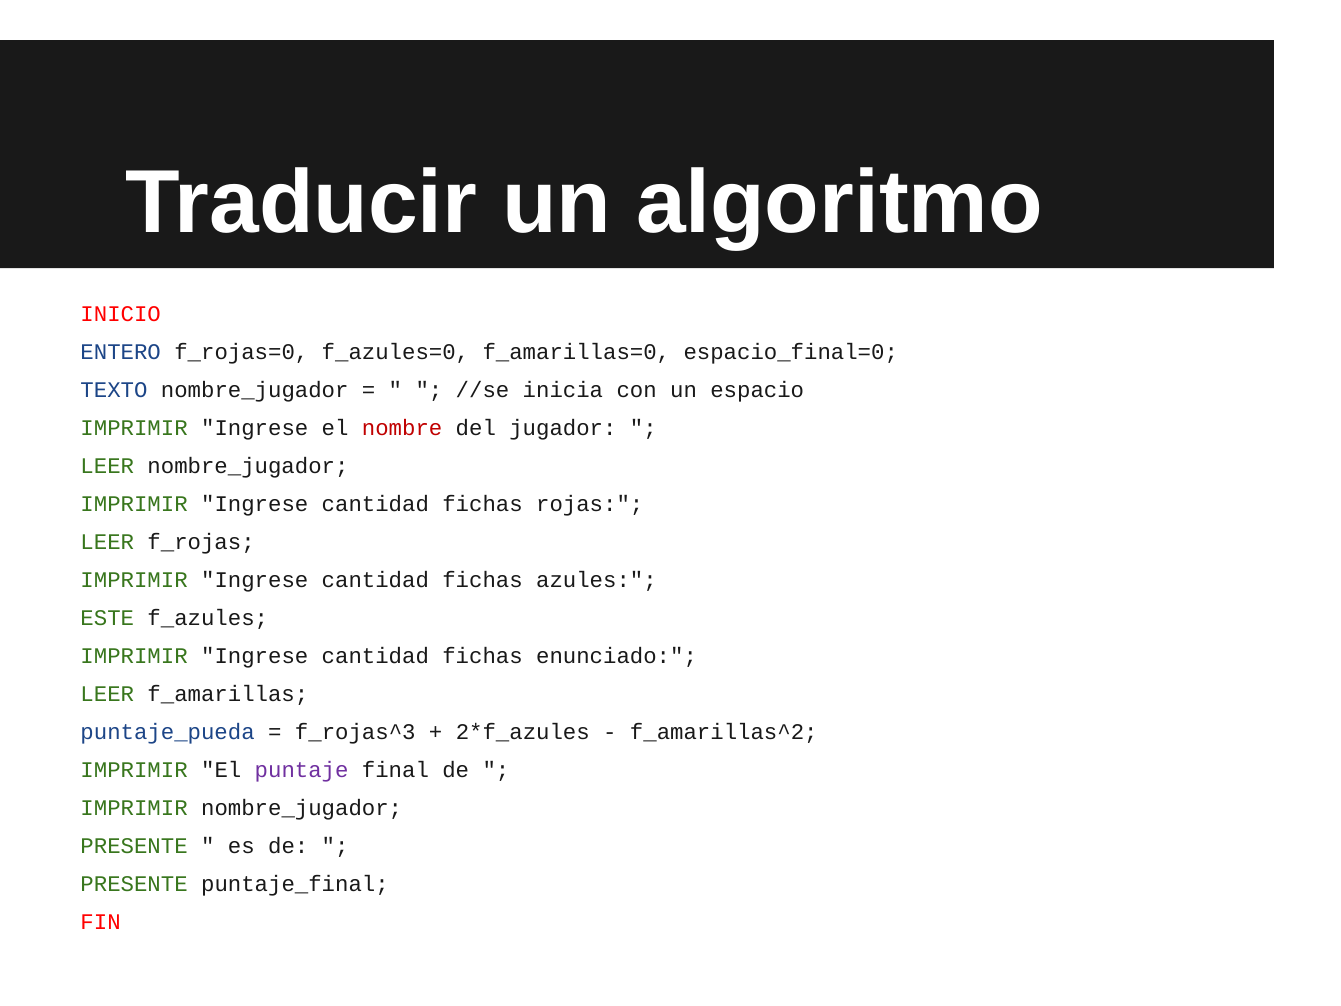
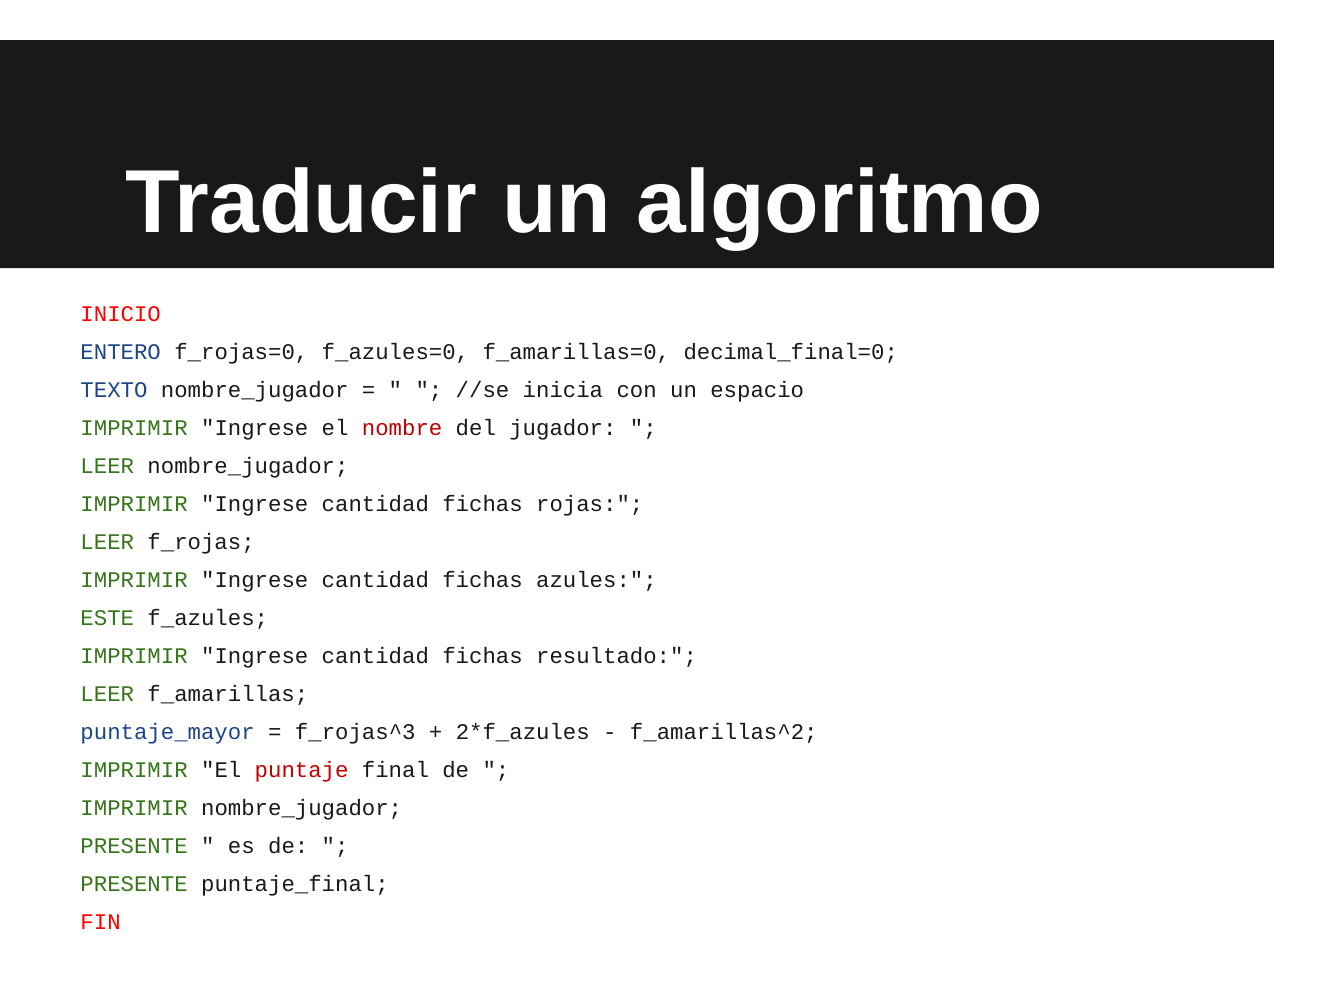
espacio_final=0: espacio_final=0 -> decimal_final=0 (791, 352)
enunciado: enunciado -> resultado (617, 656)
puntaje_pueda: puntaje_pueda -> puntaje_mayor (168, 732)
puntaje colour: purple -> red (302, 770)
